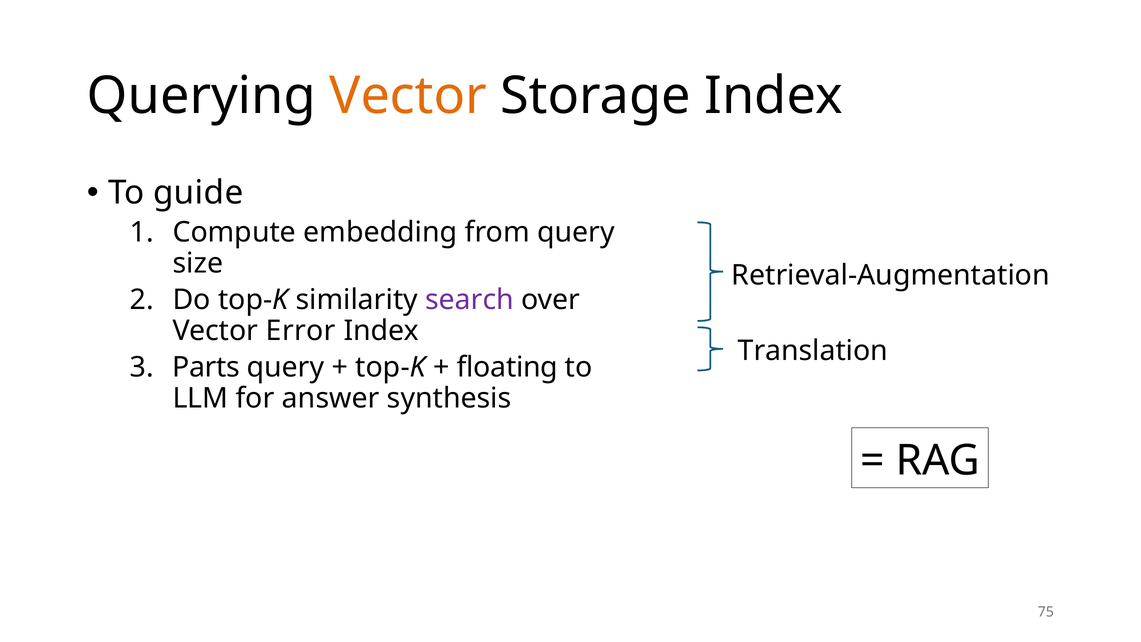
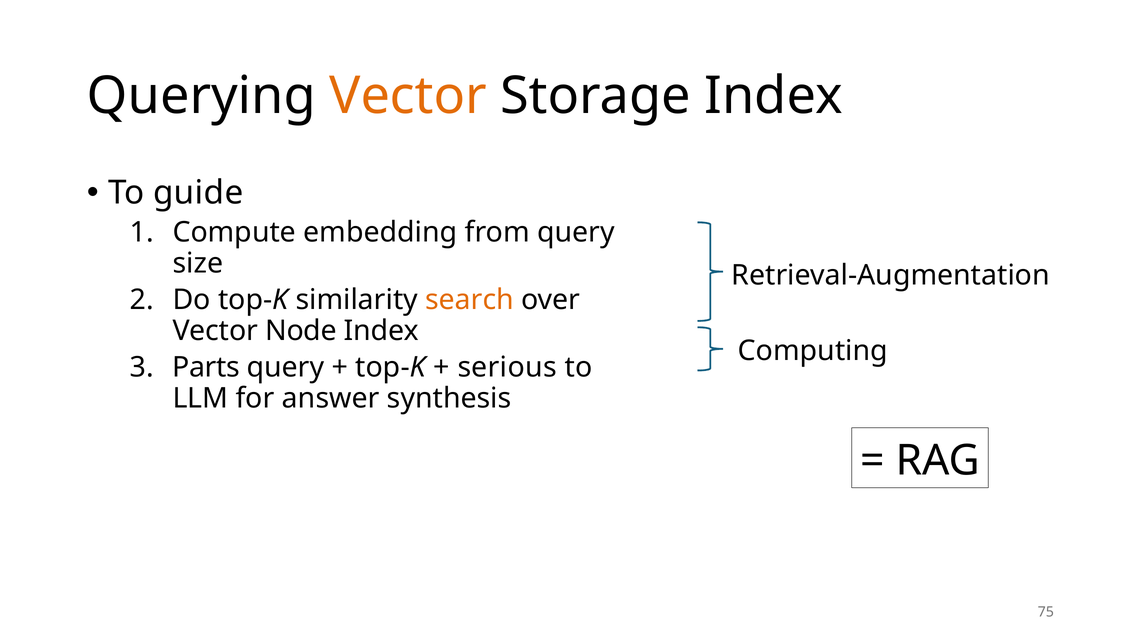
search colour: purple -> orange (470, 300)
Error: Error -> Node (301, 331)
Translation: Translation -> Computing (813, 351)
floating: floating -> serious (507, 367)
